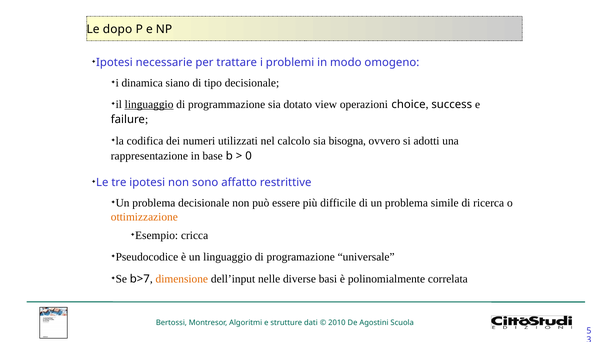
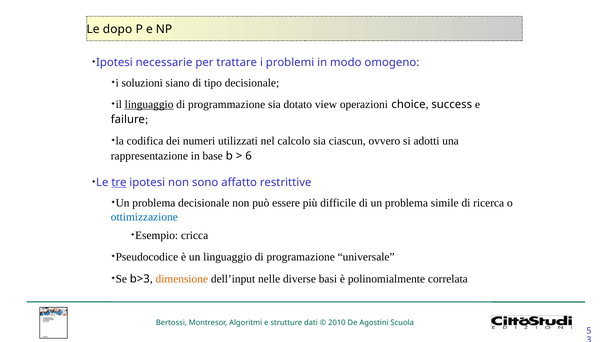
dinamica: dinamica -> soluzioni (142, 83)
bisogna: bisogna -> ciascun (347, 141)
0: 0 -> 6 (249, 156)
tre underline: none -> present (119, 183)
ottimizzazione colour: orange -> blue (144, 217)
b>7: b>7 -> b>3 (140, 279)
